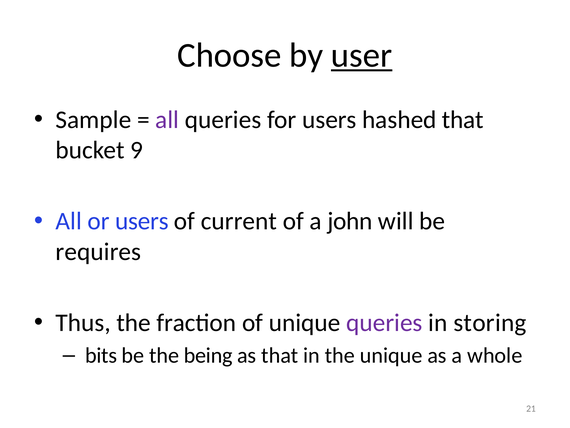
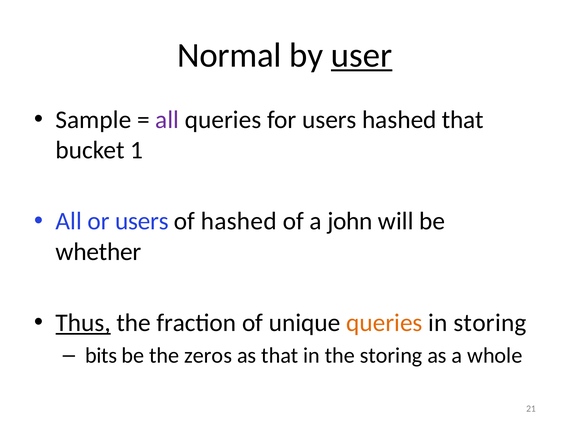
Choose: Choose -> Normal (229, 55)
9: 9 -> 1 (137, 150)
of current: current -> hashed (239, 221)
requires: requires -> whether (99, 251)
Thus underline: none -> present (83, 322)
queries colour: purple -> orange (384, 322)
being: being -> zeros (208, 355)
the unique: unique -> storing (391, 355)
